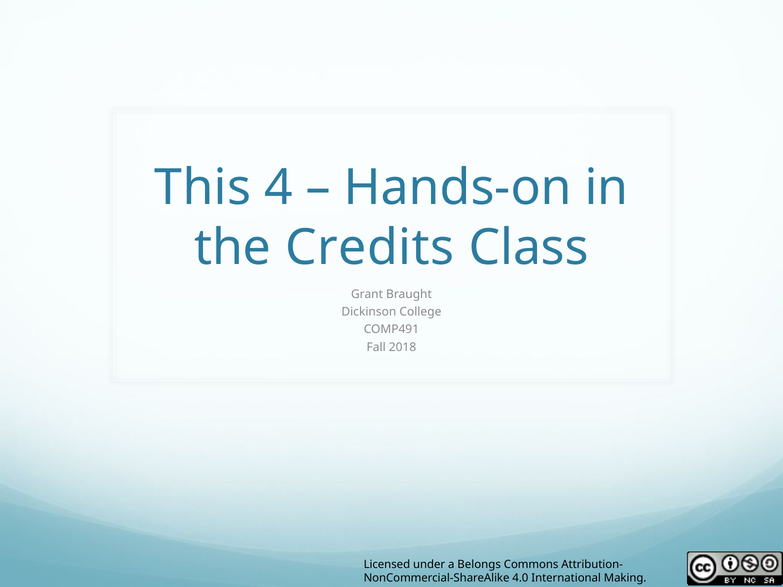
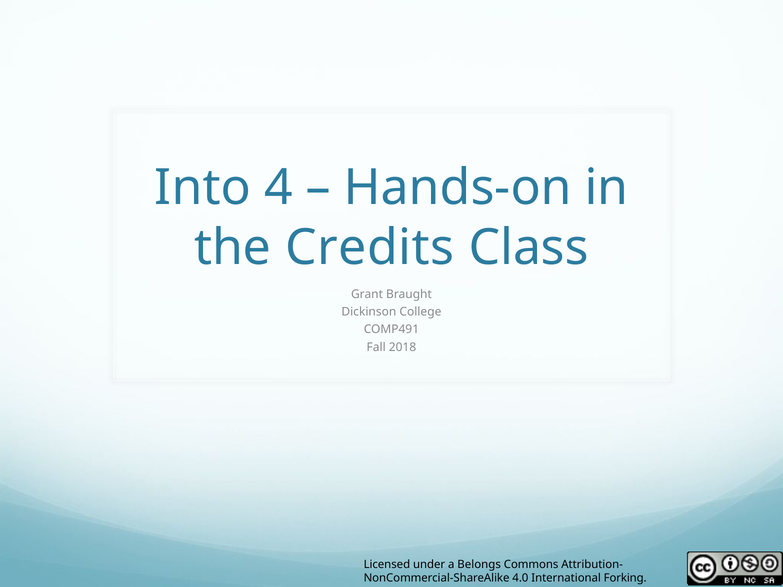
This: This -> Into (203, 188)
Making: Making -> Forking (625, 578)
